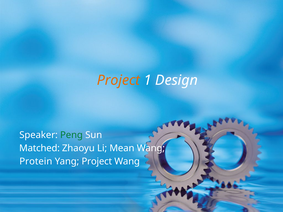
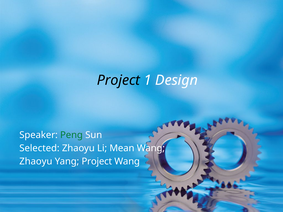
Project colour: orange -> black (119, 80)
Matched: Matched -> Selected (39, 148)
Protein: Protein -> Zhaoyu (36, 161)
